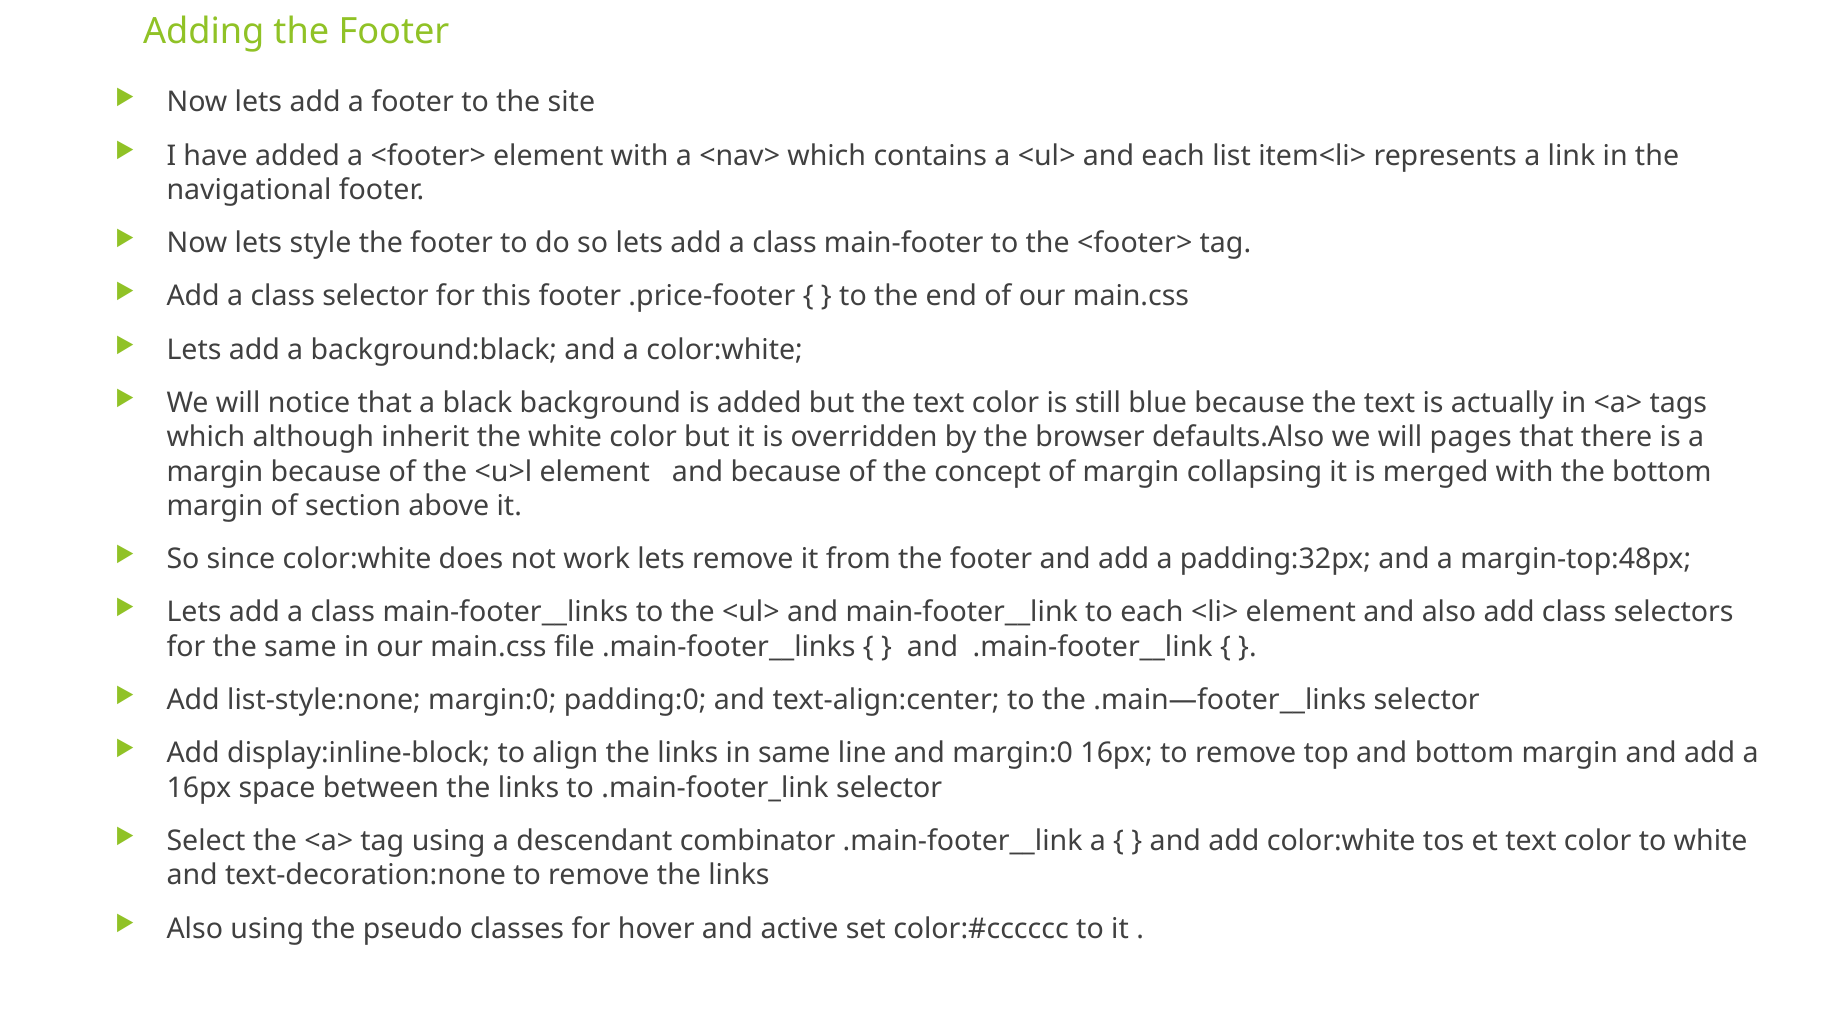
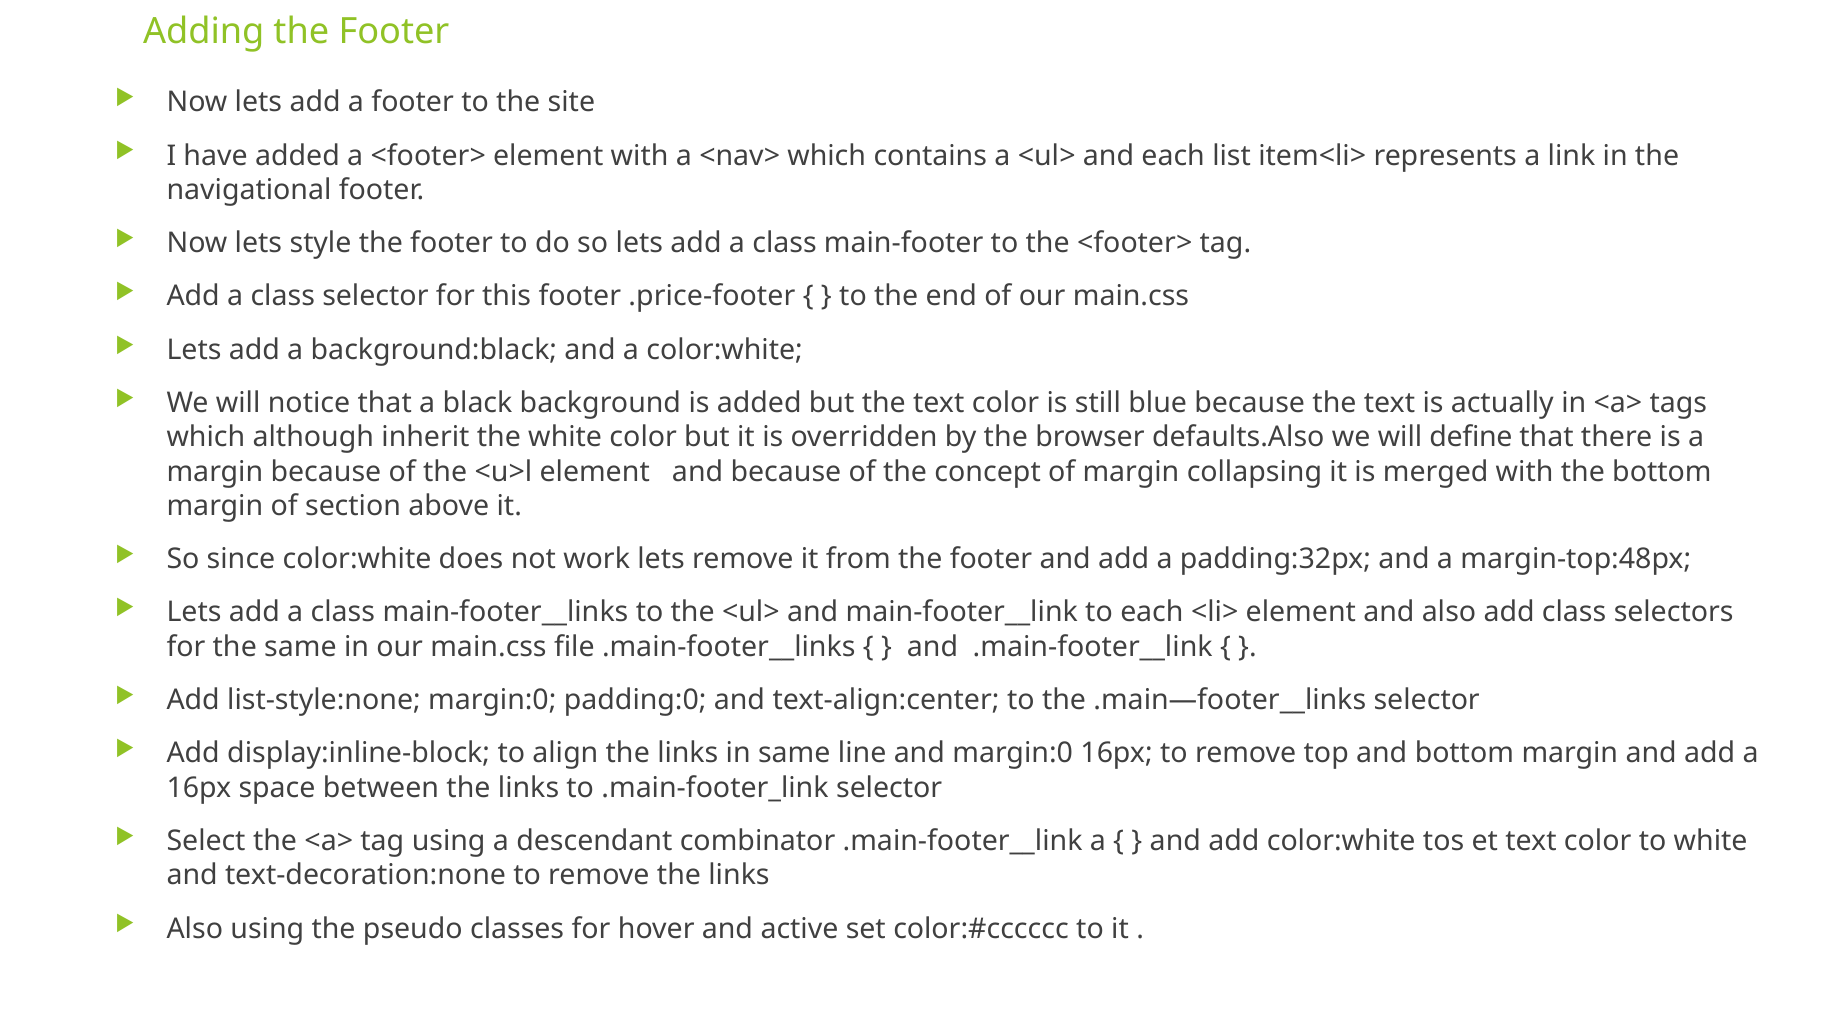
pages: pages -> define (1471, 437)
